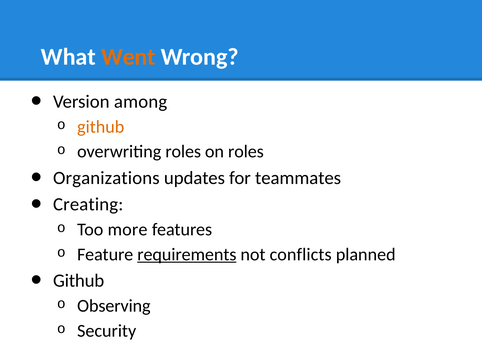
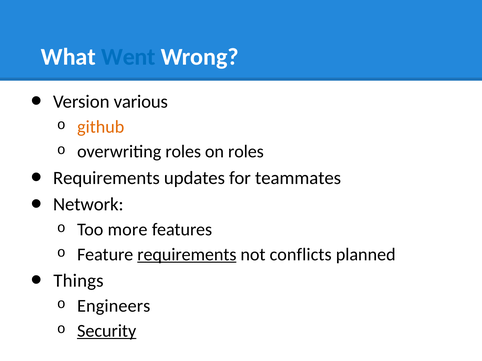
Went colour: orange -> blue (128, 57)
among: among -> various (141, 102)
Organizations: Organizations -> Requirements (106, 178)
Creating: Creating -> Network (88, 205)
Github: Github -> Things (78, 281)
Observing: Observing -> Engineers (114, 306)
Security underline: none -> present (107, 331)
